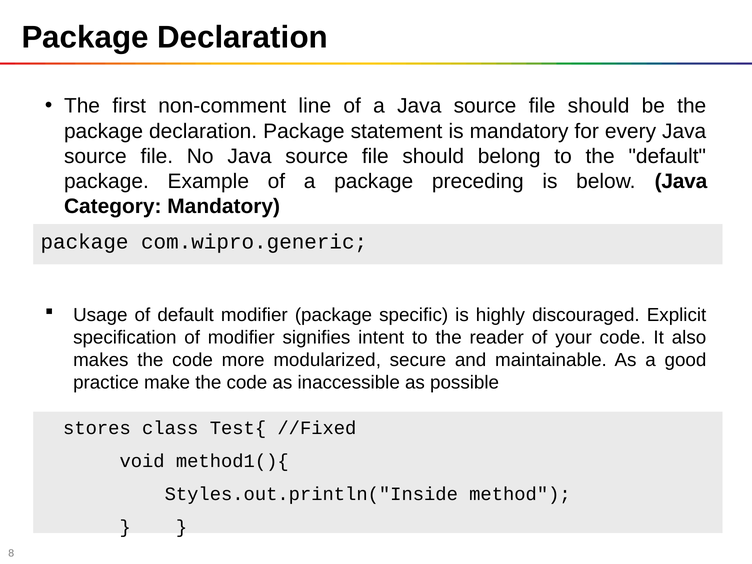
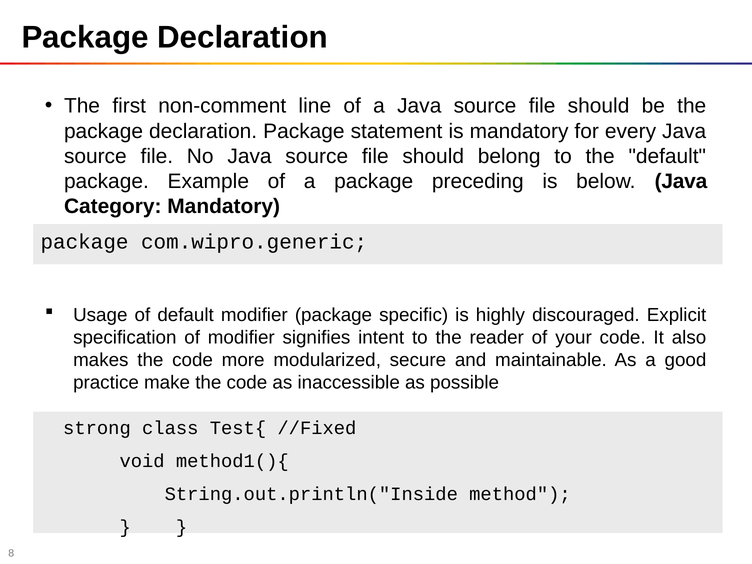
stores: stores -> strong (97, 428)
Styles.out.println("Inside: Styles.out.println("Inside -> String.out.println("Inside (311, 494)
